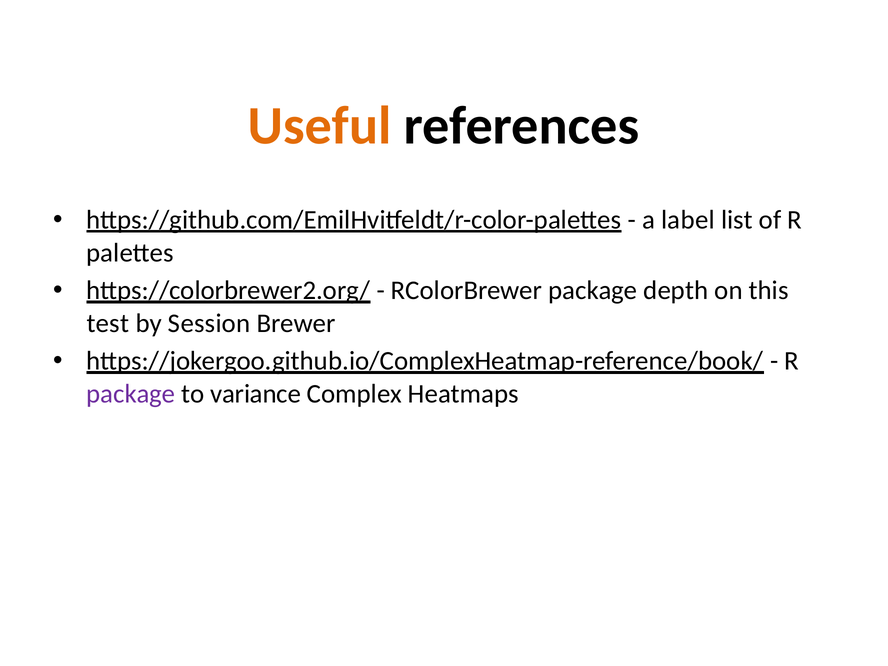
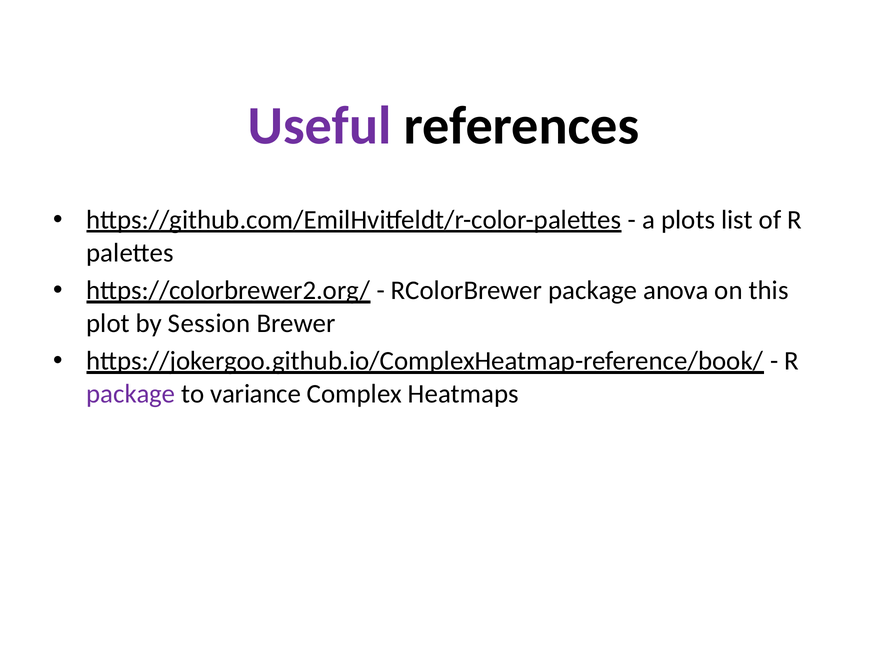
Useful colour: orange -> purple (320, 126)
label: label -> plots (688, 220)
depth: depth -> anova (676, 291)
test: test -> plot (108, 323)
